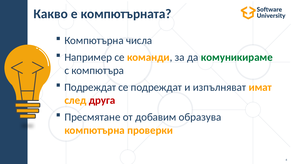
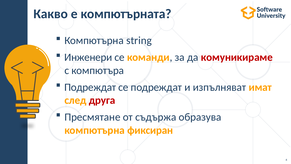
числа: числа -> string (139, 41)
Например: Например -> Инженери (88, 57)
комуникираме colour: green -> red (237, 57)
добавим: добавим -> съдържа (156, 117)
проверки: проверки -> фиксиран (150, 130)
